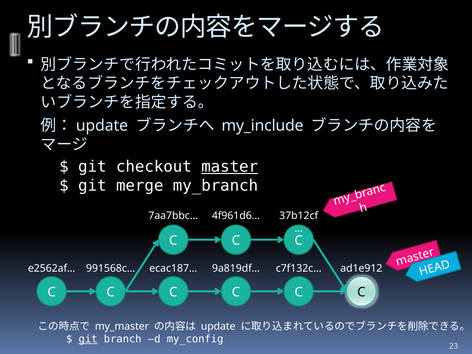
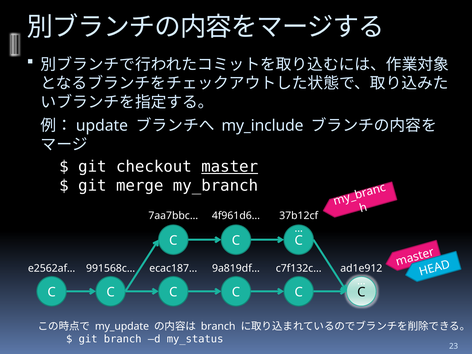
my_master: my_master -> my_update (122, 326)
update: update -> branch (218, 326)
git underline: present -> none (88, 339)
my_config: my_config -> my_status (195, 339)
